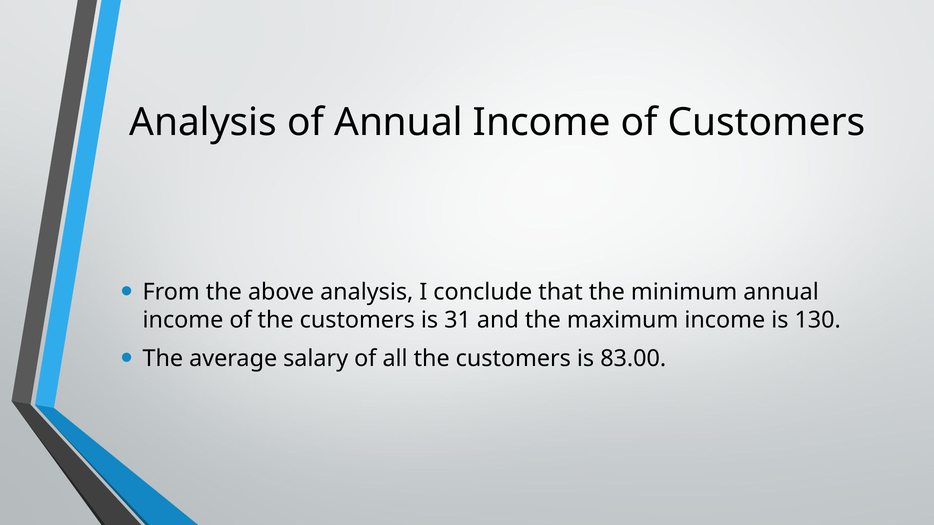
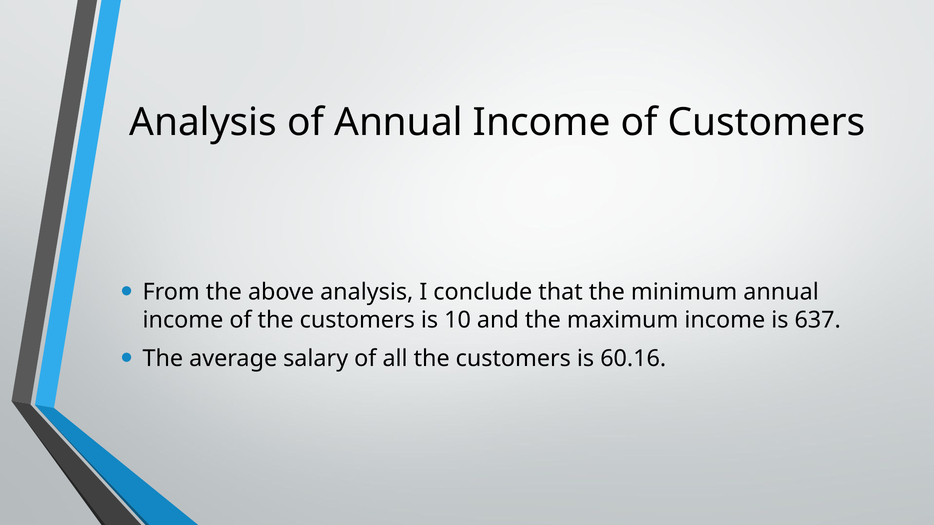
31: 31 -> 10 (458, 320)
130: 130 -> 637 (818, 320)
83.00: 83.00 -> 60.16 (633, 359)
